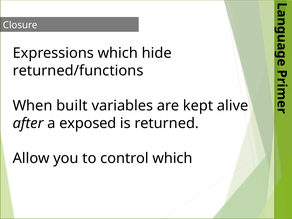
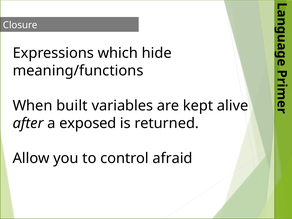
returned/functions: returned/functions -> meaning/functions (78, 71)
control which: which -> afraid (173, 158)
